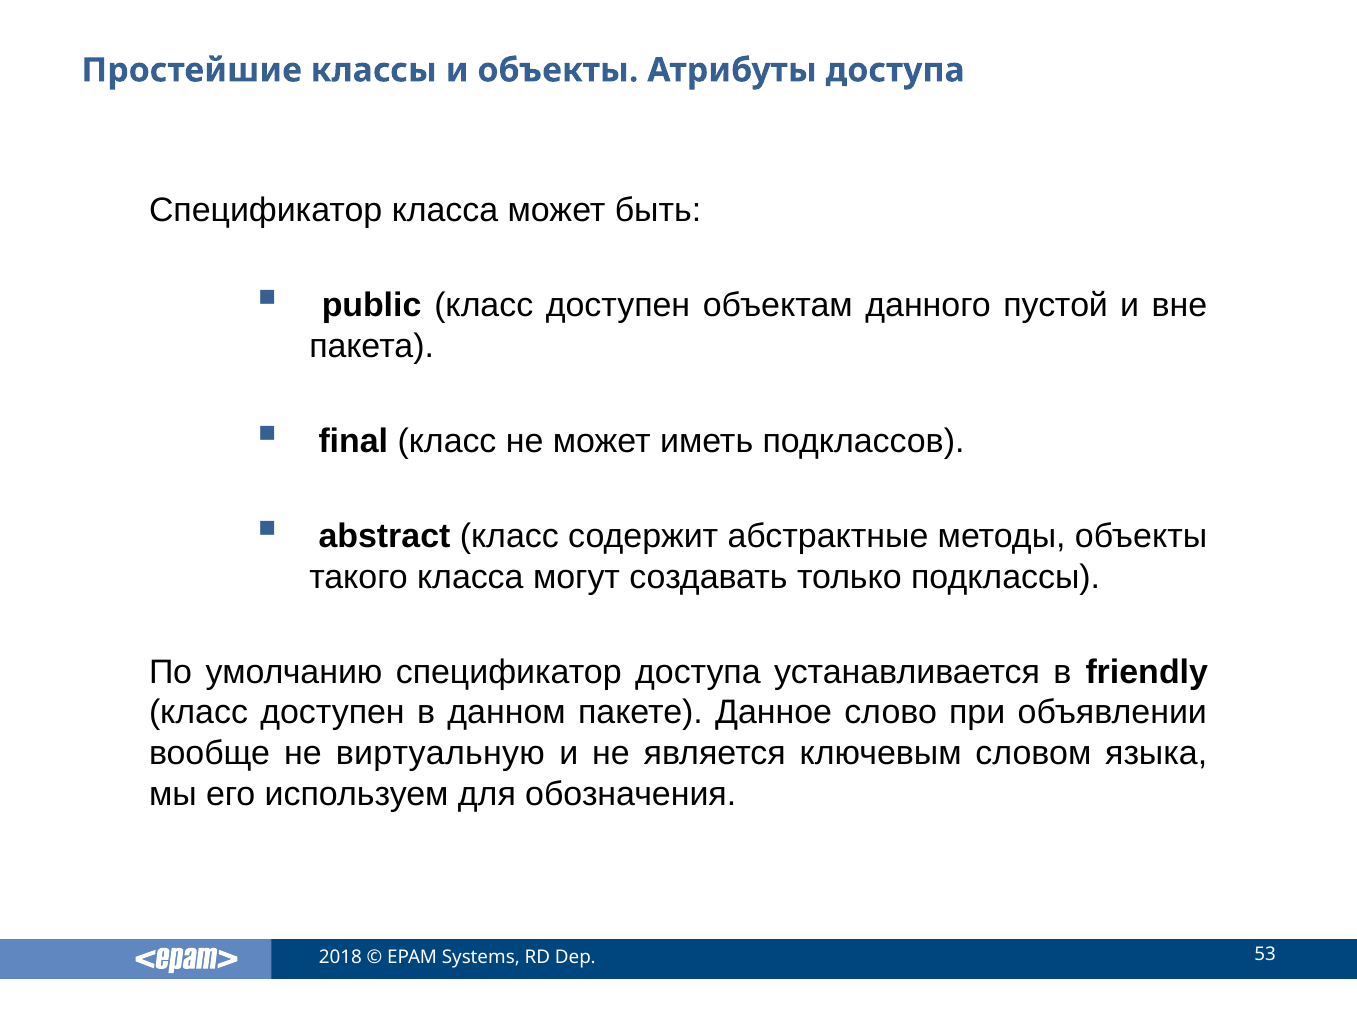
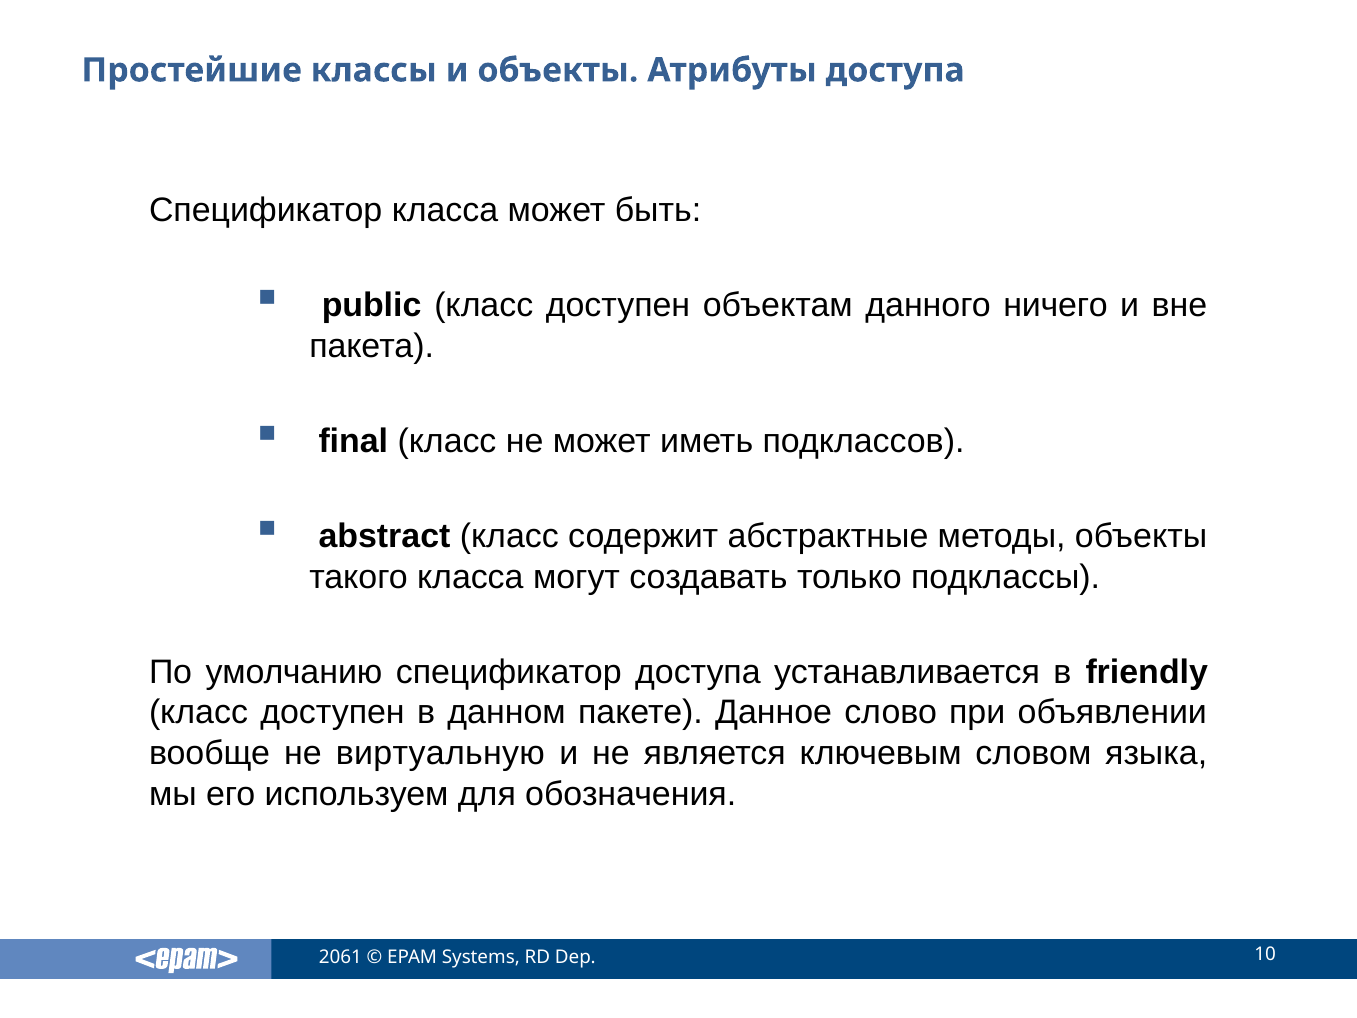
пустой: пустой -> ничего (1056, 305)
2018: 2018 -> 2061 (340, 957)
53: 53 -> 10 (1265, 954)
